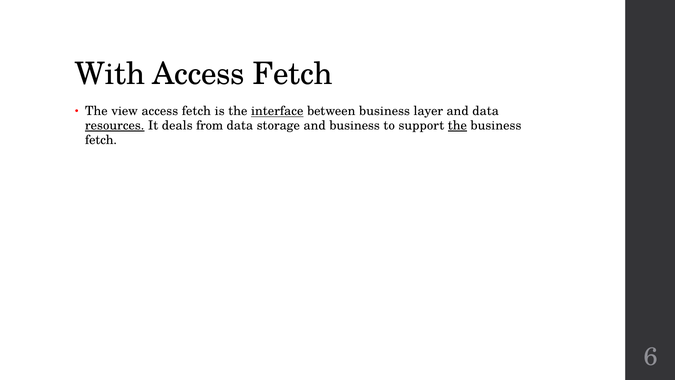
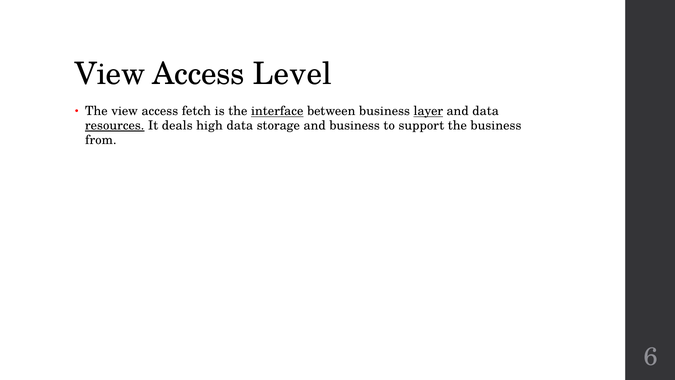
With: With -> View (110, 74)
Fetch: Fetch -> Level (292, 74)
layer underline: none -> present (428, 111)
from: from -> high (210, 126)
the underline: present -> none (457, 126)
fetch: fetch -> from (101, 140)
